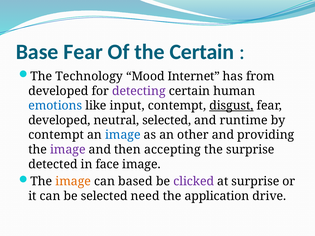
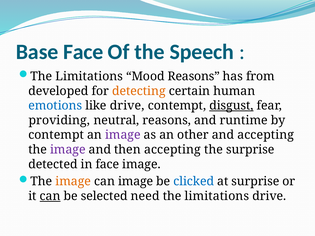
Base Fear: Fear -> Face (83, 52)
the Certain: Certain -> Speech (202, 52)
Technology: Technology -> Limitations (89, 76)
Mood Internet: Internet -> Reasons (194, 76)
detecting colour: purple -> orange (139, 91)
like input: input -> drive (127, 106)
developed: developed -> providing (59, 120)
neutral selected: selected -> reasons (167, 120)
image colour: blue -> purple (123, 135)
and providing: providing -> accepting (266, 135)
can based: based -> image (136, 182)
clicked colour: purple -> blue (194, 182)
can underline: none -> present (50, 196)
application: application -> limitations (217, 196)
